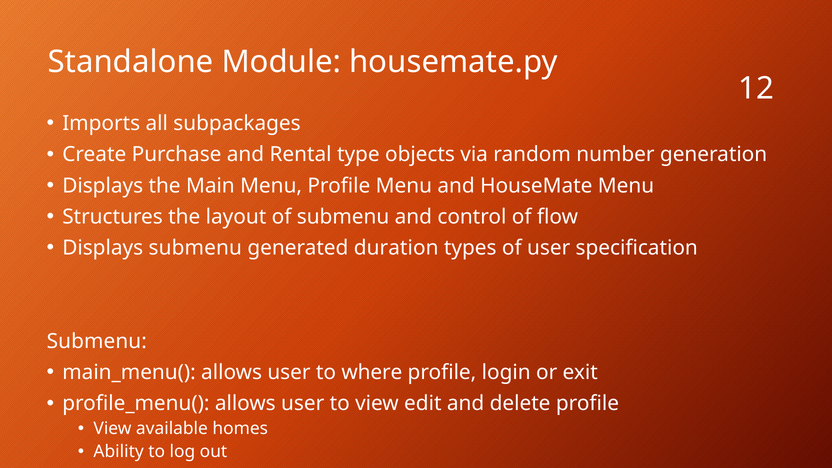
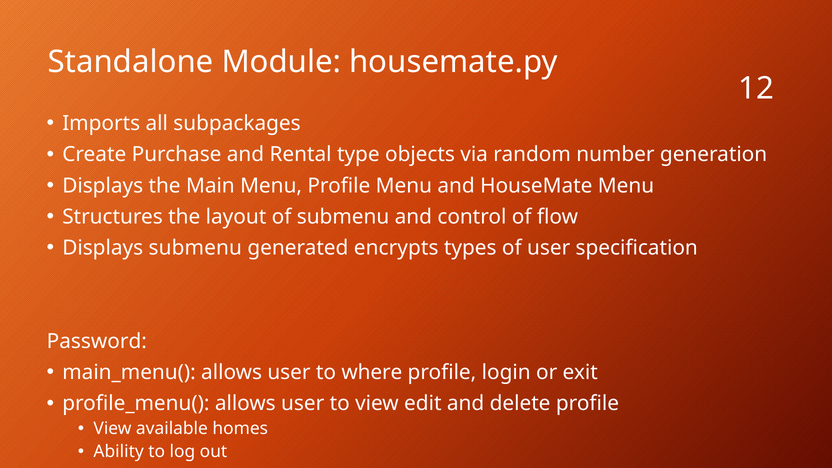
duration: duration -> encrypts (396, 248)
Submenu: Submenu -> Password (97, 341)
